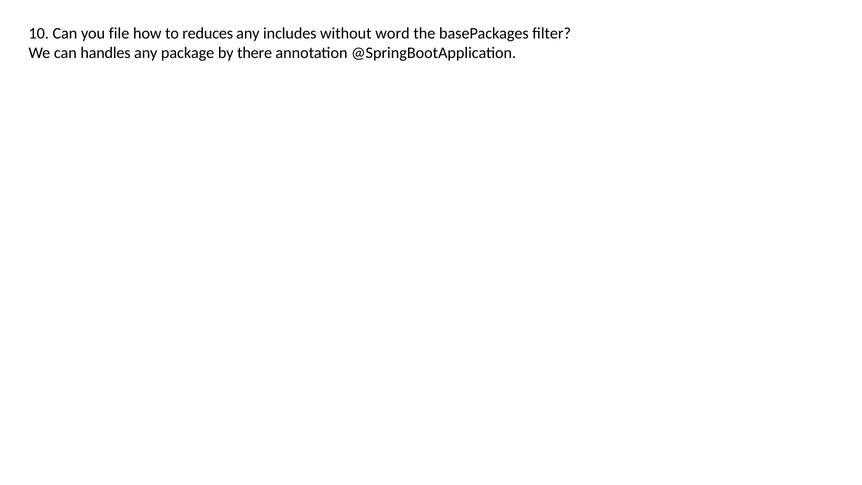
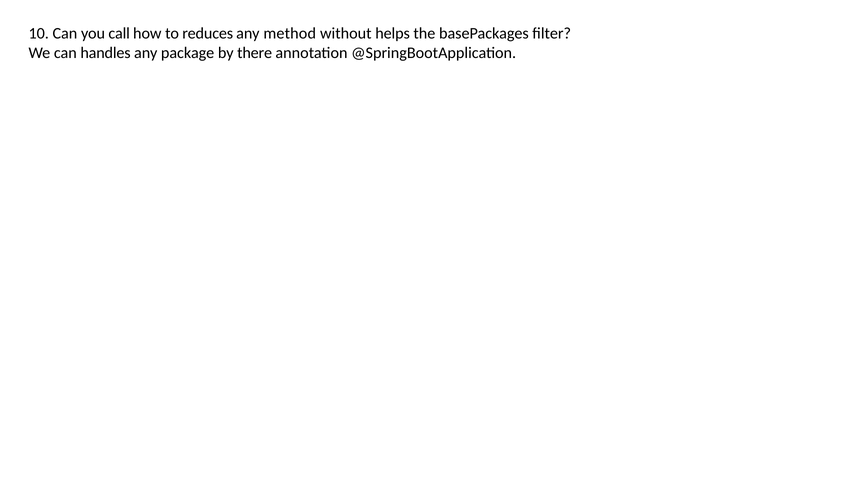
file: file -> call (119, 33)
includes: includes -> method (290, 33)
word: word -> helps (393, 33)
